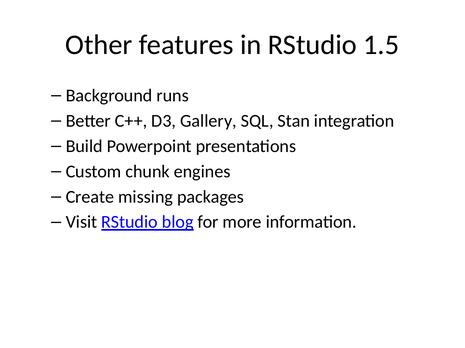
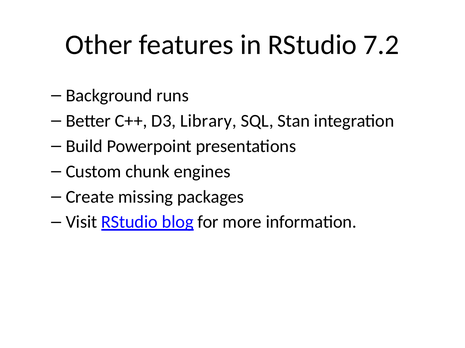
1.5: 1.5 -> 7.2 (381, 45)
Gallery: Gallery -> Library (208, 121)
